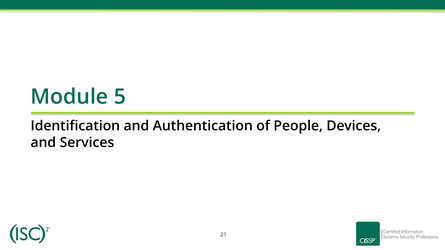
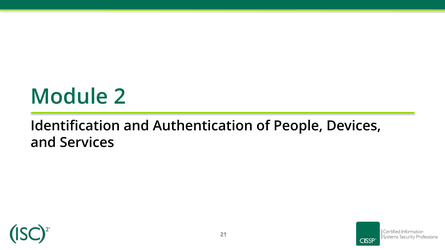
5: 5 -> 2 (120, 97)
